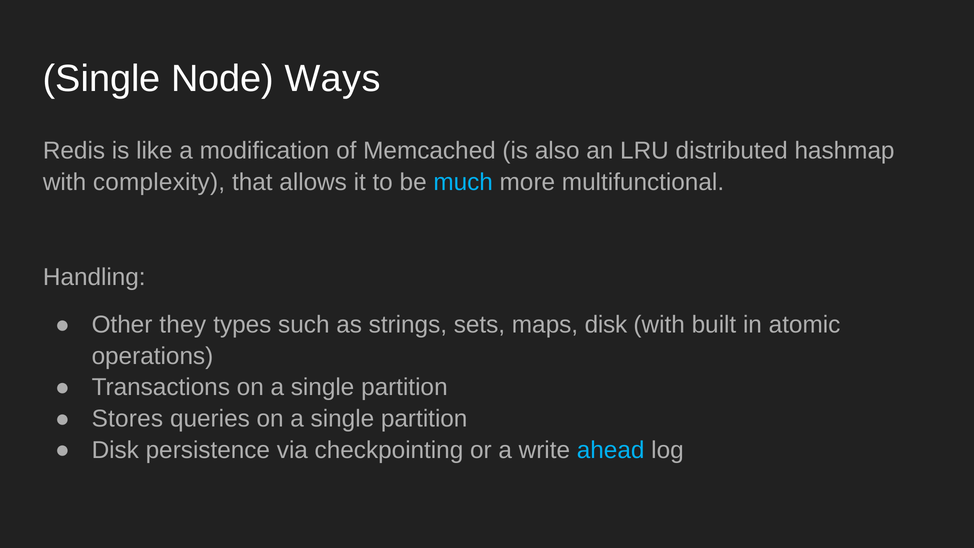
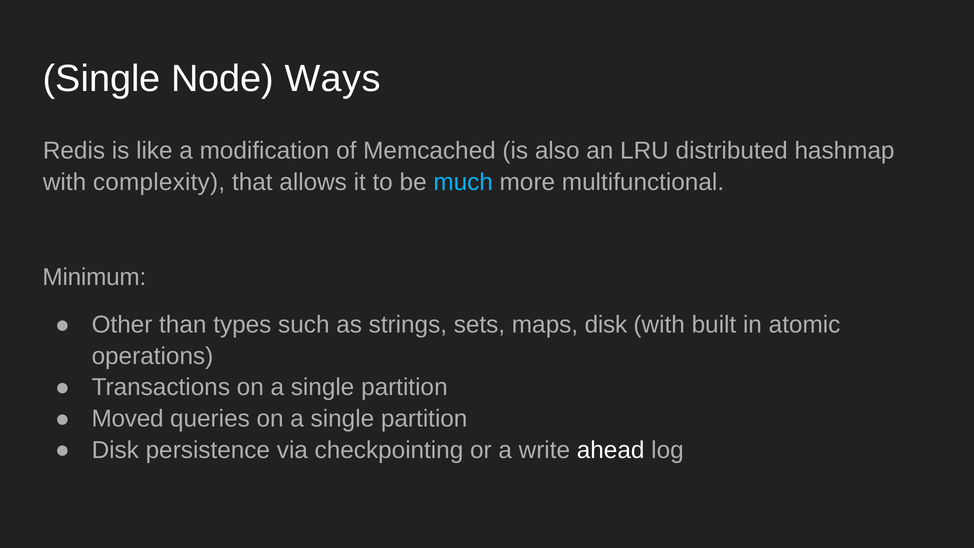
Handling: Handling -> Minimum (94, 277)
they: they -> than (183, 325)
Stores: Stores -> Moved (128, 419)
ahead colour: light blue -> white (611, 450)
